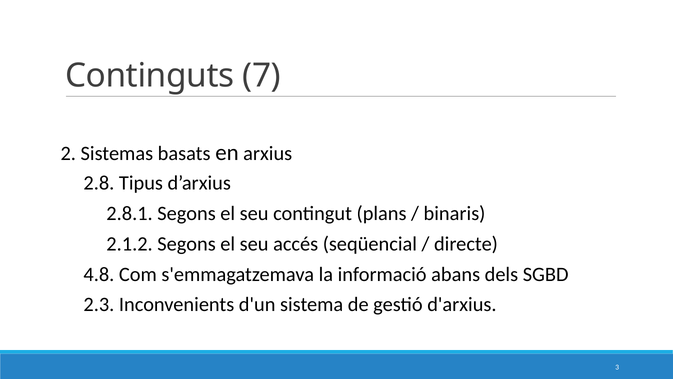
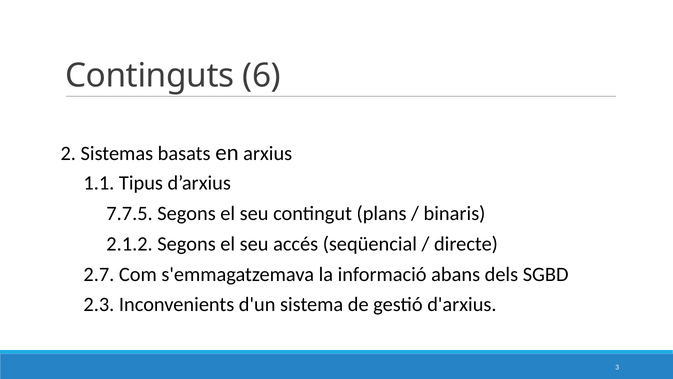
7: 7 -> 6 (262, 76)
2.8: 2.8 -> 1.1 (99, 183)
2.8.1: 2.8.1 -> 7.7.5 (130, 213)
4.8: 4.8 -> 2.7 (99, 274)
